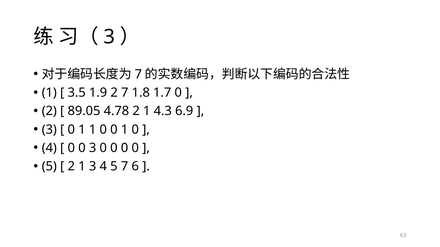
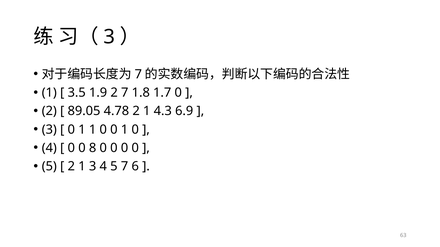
0 3: 3 -> 8 (93, 148)
